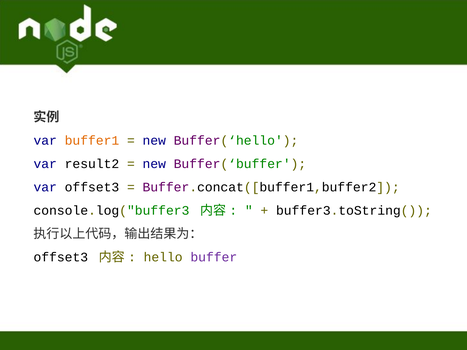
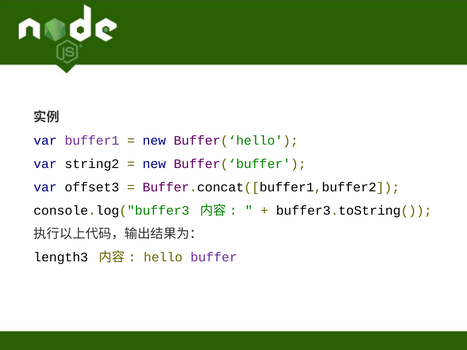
buffer1 colour: orange -> purple (92, 141)
result2: result2 -> string2 (92, 164)
offset3: offset3 -> length3 (61, 257)
